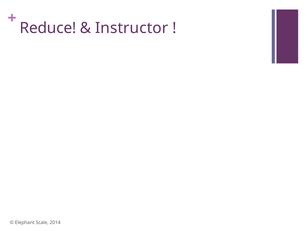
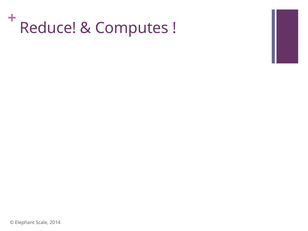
Instructor: Instructor -> Computes (132, 28)
